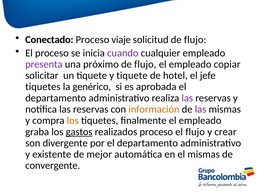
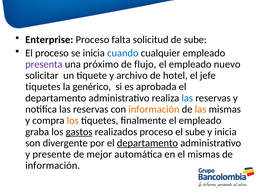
Conectado: Conectado -> Enterprise (49, 40)
viaje: viaje -> falta (121, 40)
solicitud de flujo: flujo -> sube (195, 40)
cuando colour: purple -> blue (123, 53)
copiar: copiar -> nuevo (227, 64)
y tiquete: tiquete -> archivo (132, 76)
las colour: purple -> blue (187, 98)
las colour: purple -> orange (201, 109)
el flujo: flujo -> sube (195, 132)
y crear: crear -> inicia (226, 132)
departamento underline: none -> present (147, 143)
existente: existente -> presente (52, 154)
convergente: convergente -> información (53, 166)
